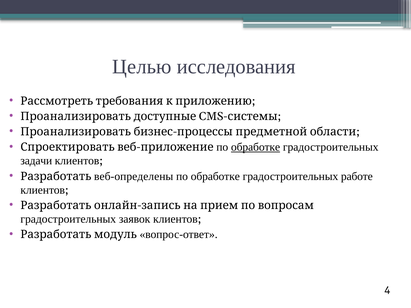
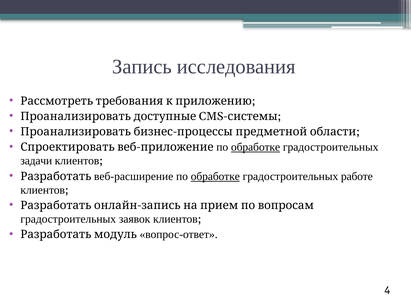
Целью: Целью -> Запись (142, 67)
веб-определены: веб-определены -> веб-расширение (134, 176)
обработке underline: none -> present (215, 176)
